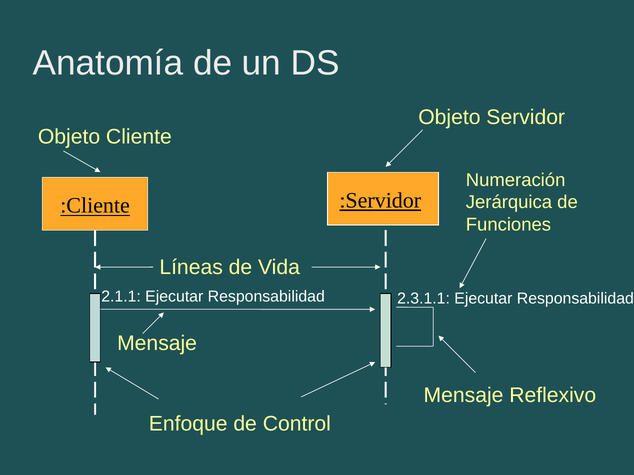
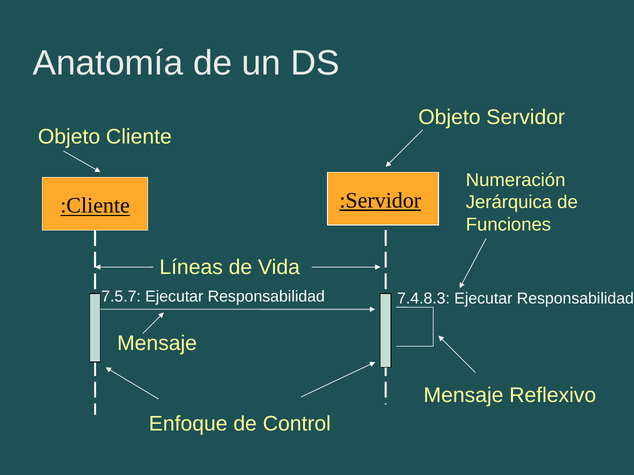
2.1.1: 2.1.1 -> 7.5.7 (121, 297)
2.3.1.1: 2.3.1.1 -> 7.4.8.3 (424, 299)
